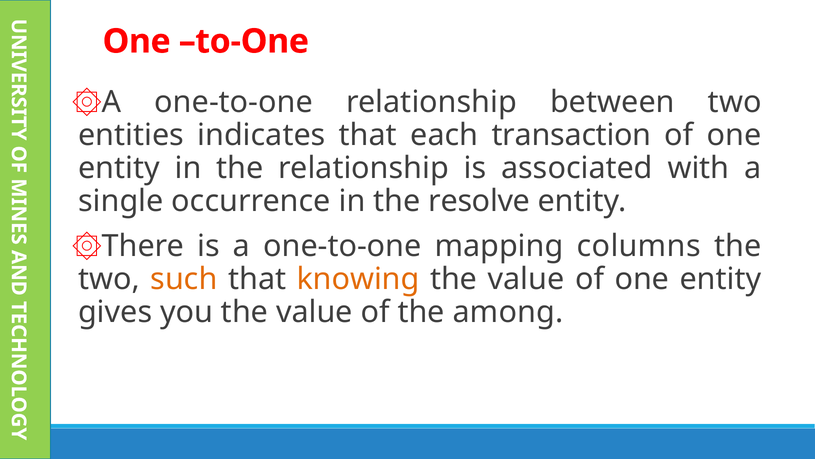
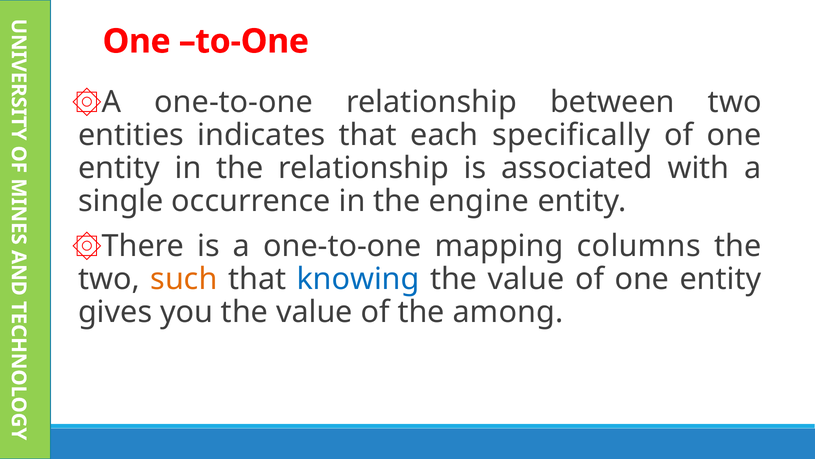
transaction: transaction -> specifically (571, 135)
resolve: resolve -> engine (479, 201)
knowing colour: orange -> blue (358, 279)
